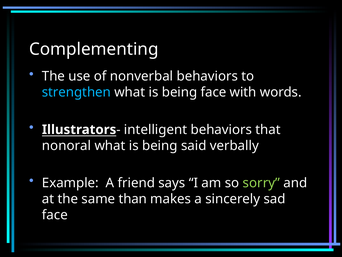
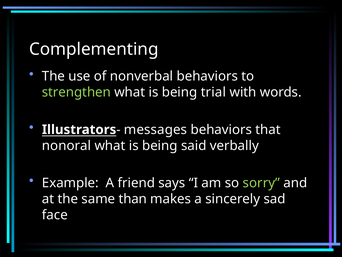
strengthen colour: light blue -> light green (76, 92)
being face: face -> trial (213, 92)
intelligent: intelligent -> messages (156, 129)
